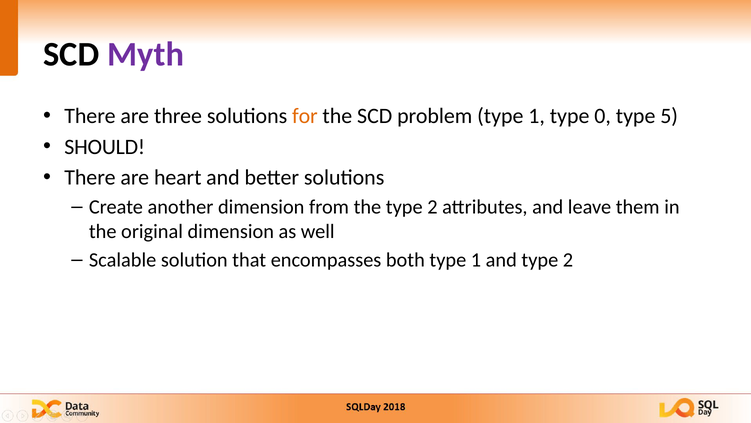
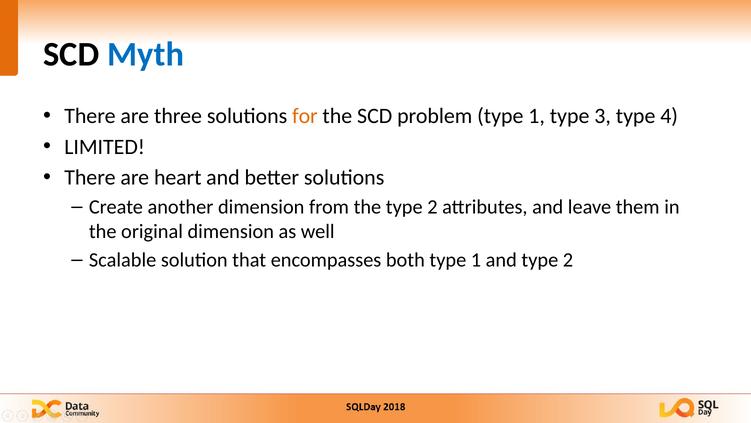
Myth colour: purple -> blue (146, 55)
0: 0 -> 3 (603, 116)
5: 5 -> 4 (669, 116)
SHOULD: SHOULD -> LIMITED (105, 147)
